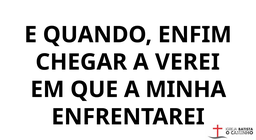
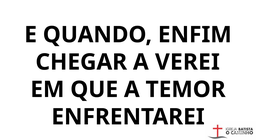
MINHA: MINHA -> TEMOR (186, 89)
